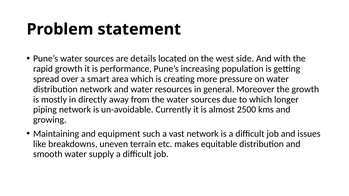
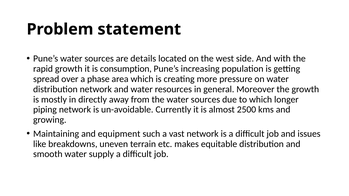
performance: performance -> consumption (126, 69)
smart: smart -> phase (98, 79)
